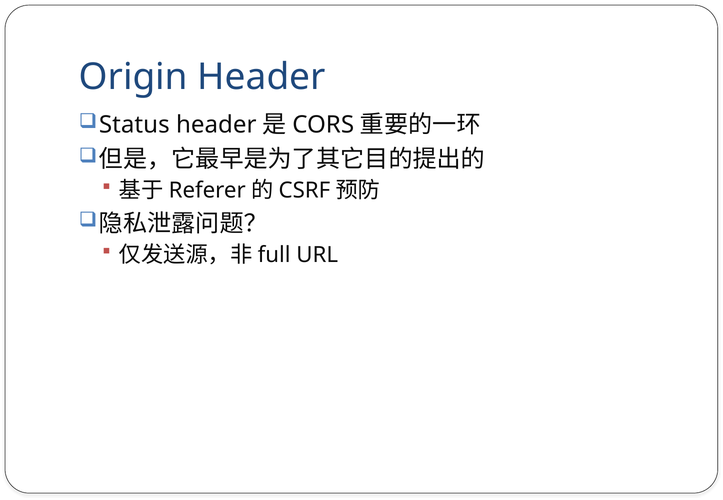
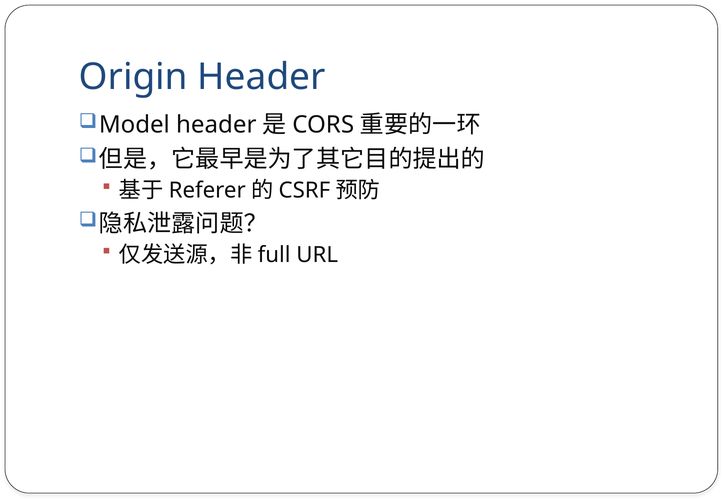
Status: Status -> Model (134, 125)
